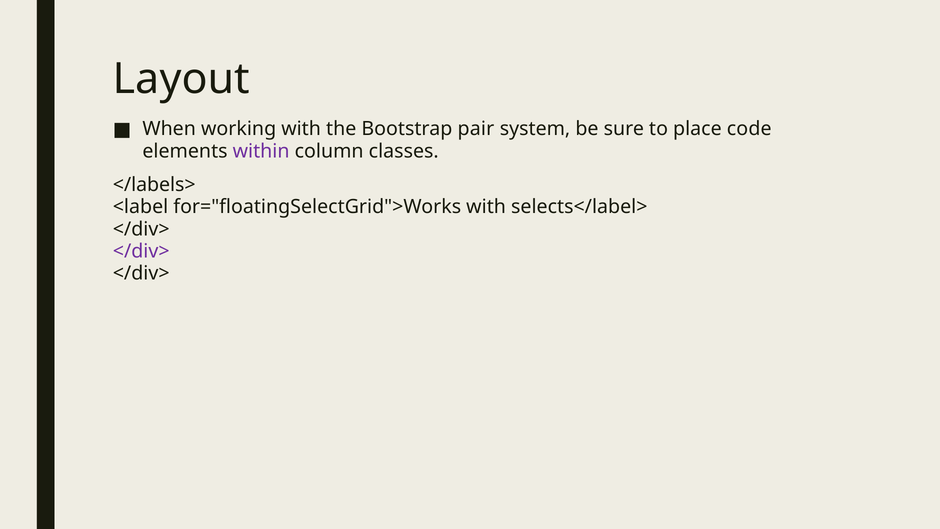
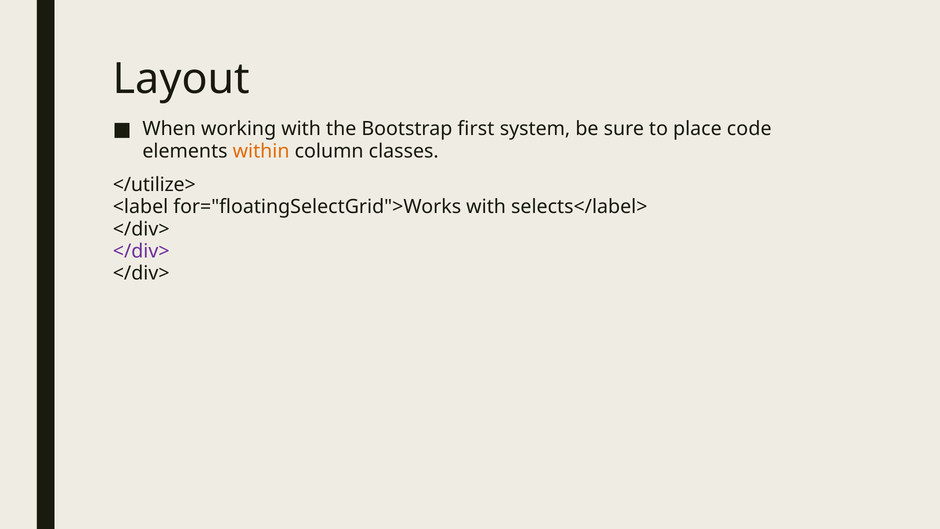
pair: pair -> first (476, 129)
within colour: purple -> orange (261, 151)
</labels>: </labels> -> </utilize> (154, 185)
